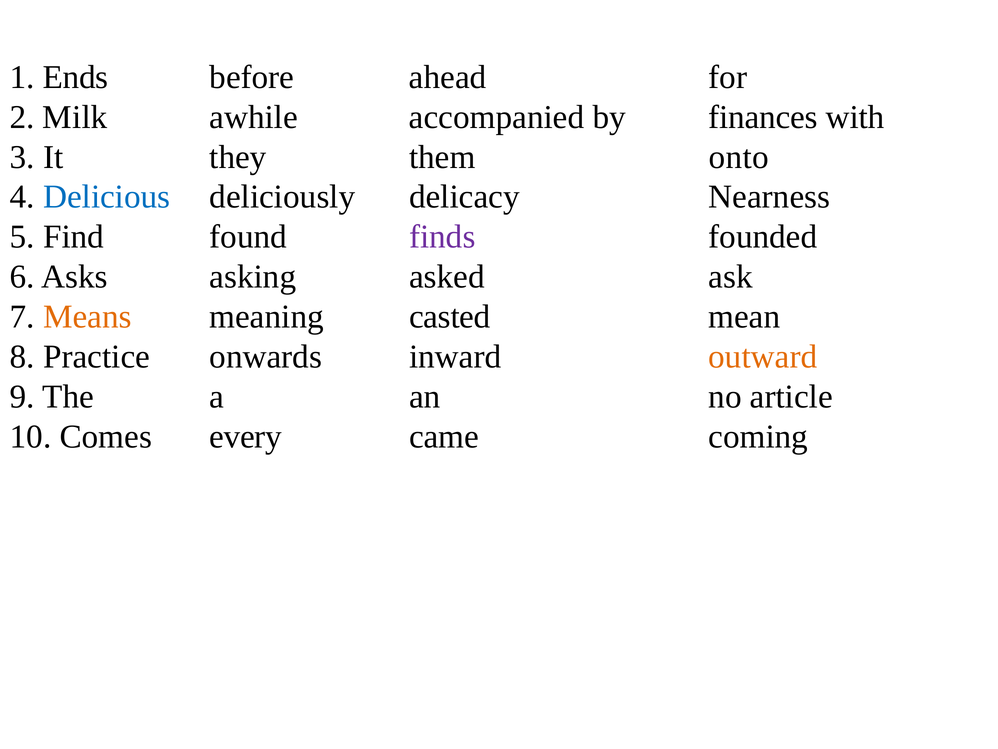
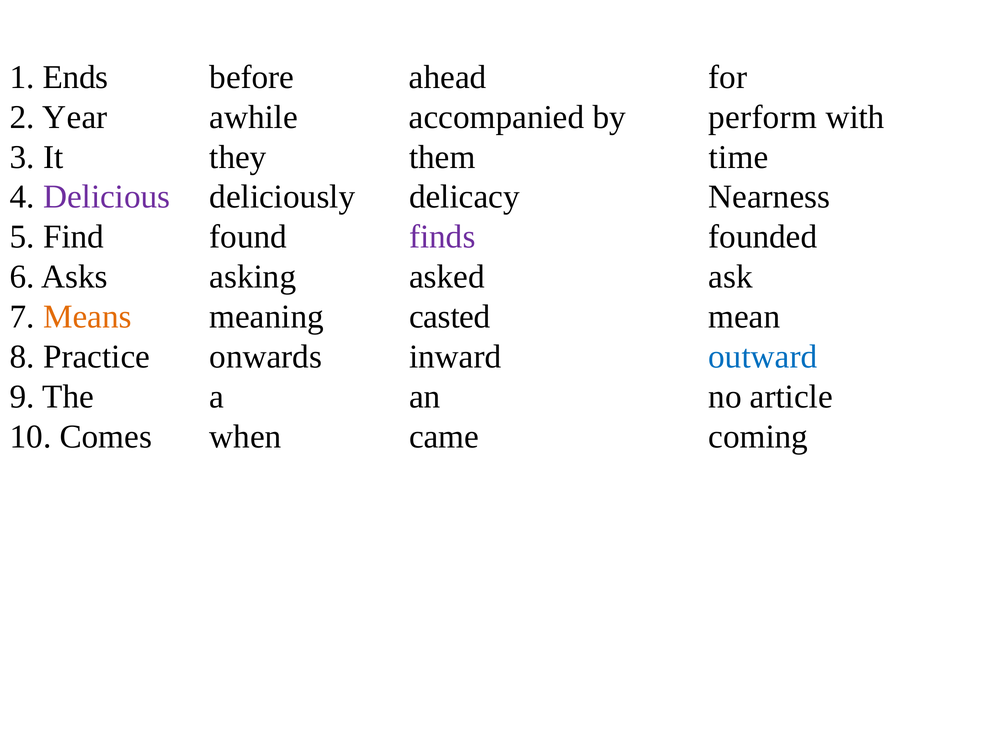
Milk: Milk -> Year (75, 117)
finances: finances -> perform (763, 117)
onto: onto -> time (739, 157)
Delicious colour: blue -> purple (107, 197)
outward colour: orange -> blue (763, 357)
every: every -> when (245, 436)
